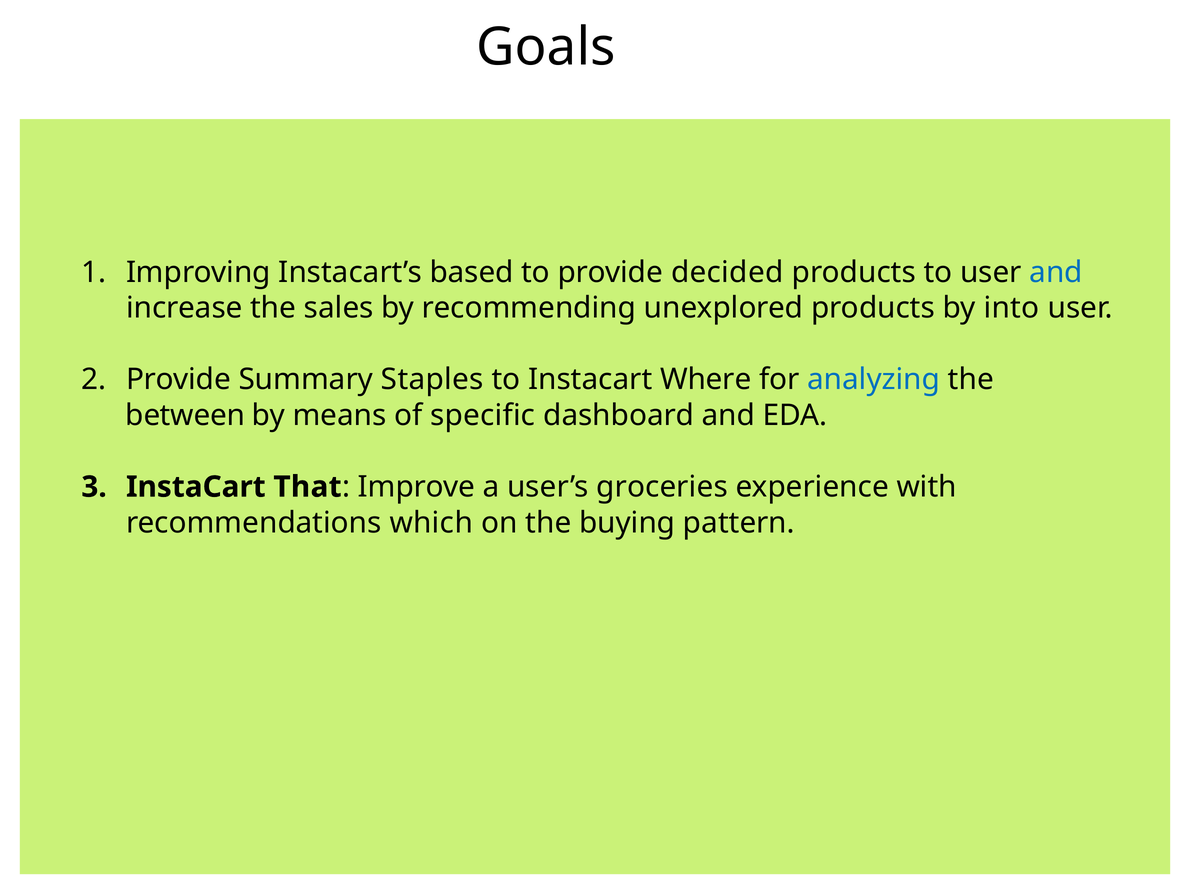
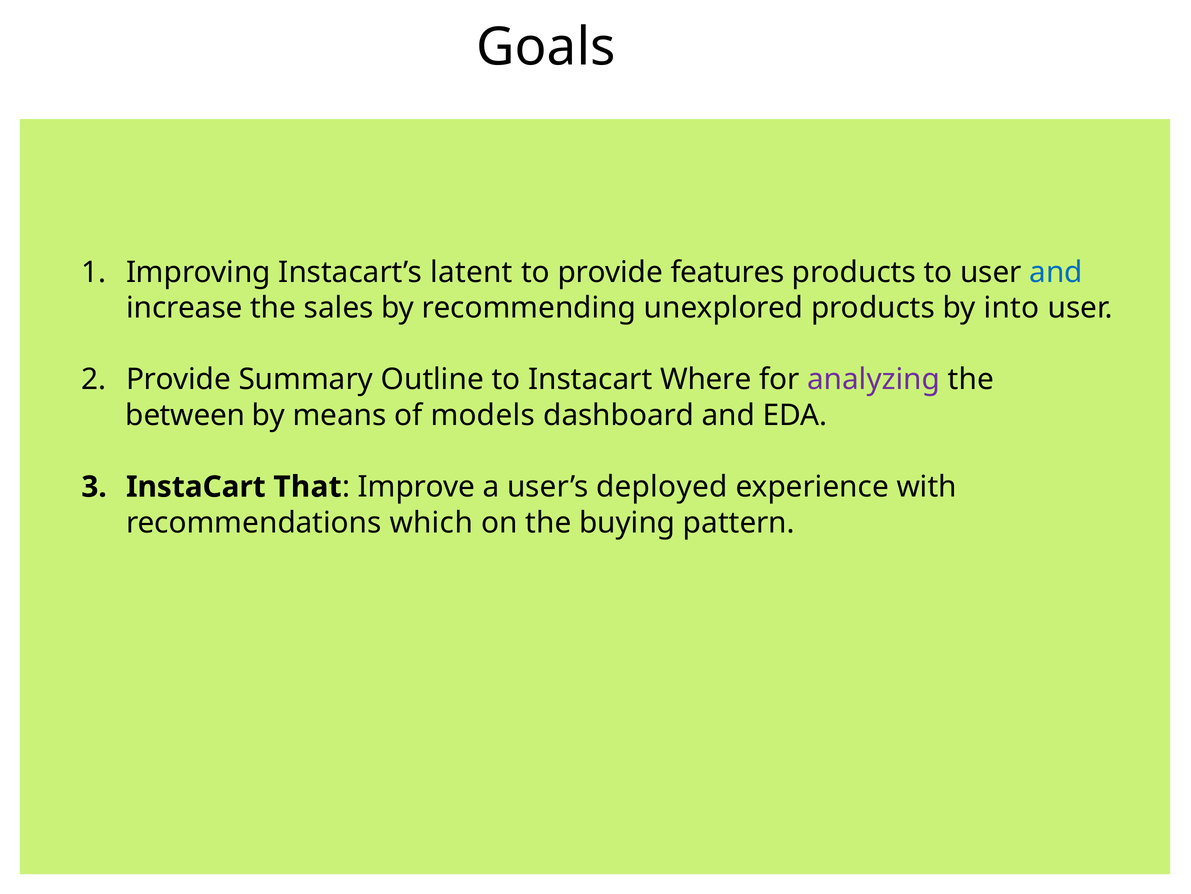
based: based -> latent (471, 272)
decided: decided -> features (728, 272)
Staples: Staples -> Outline (432, 379)
analyzing colour: blue -> purple (874, 379)
specific: specific -> models (483, 415)
groceries: groceries -> deployed (662, 487)
